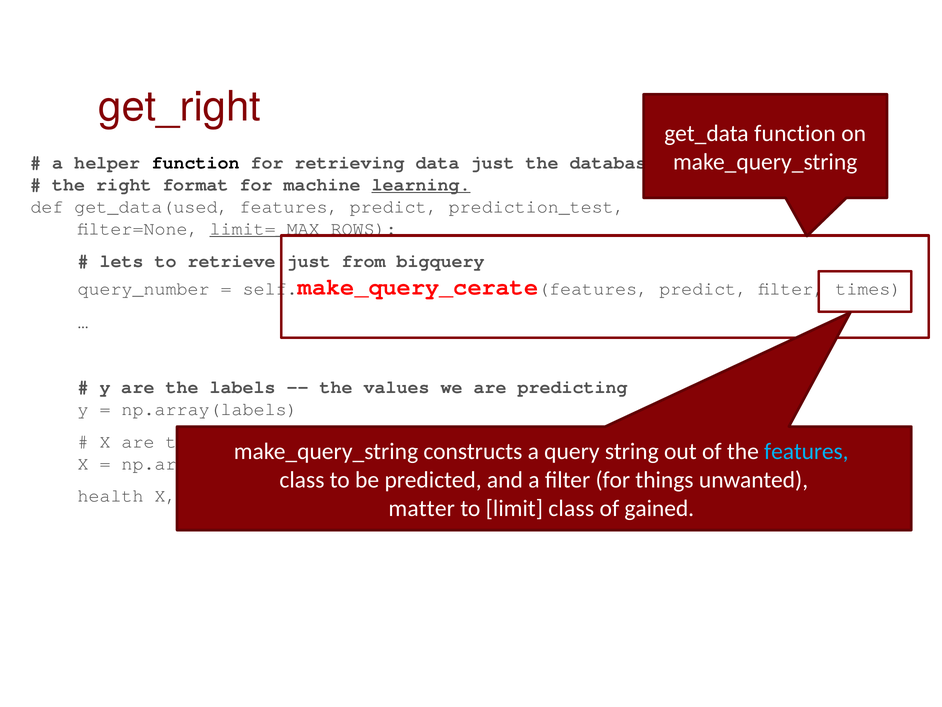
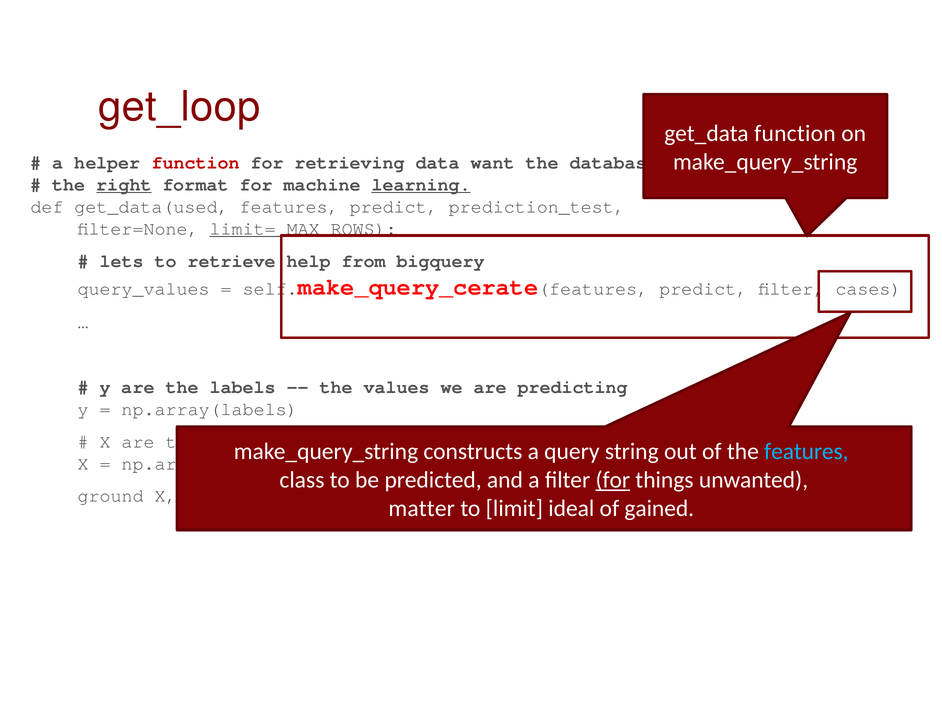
get_right: get_right -> get_loop (179, 107)
function colour: black -> red (196, 163)
data just: just -> want (493, 163)
right underline: none -> present (124, 185)
retrieve just: just -> help (309, 261)
query_number: query_number -> query_values (144, 288)
times: times -> cases (868, 288)
for underline: none -> present (613, 480)
health: health -> ground (111, 496)
limit class: class -> ideal (571, 508)
